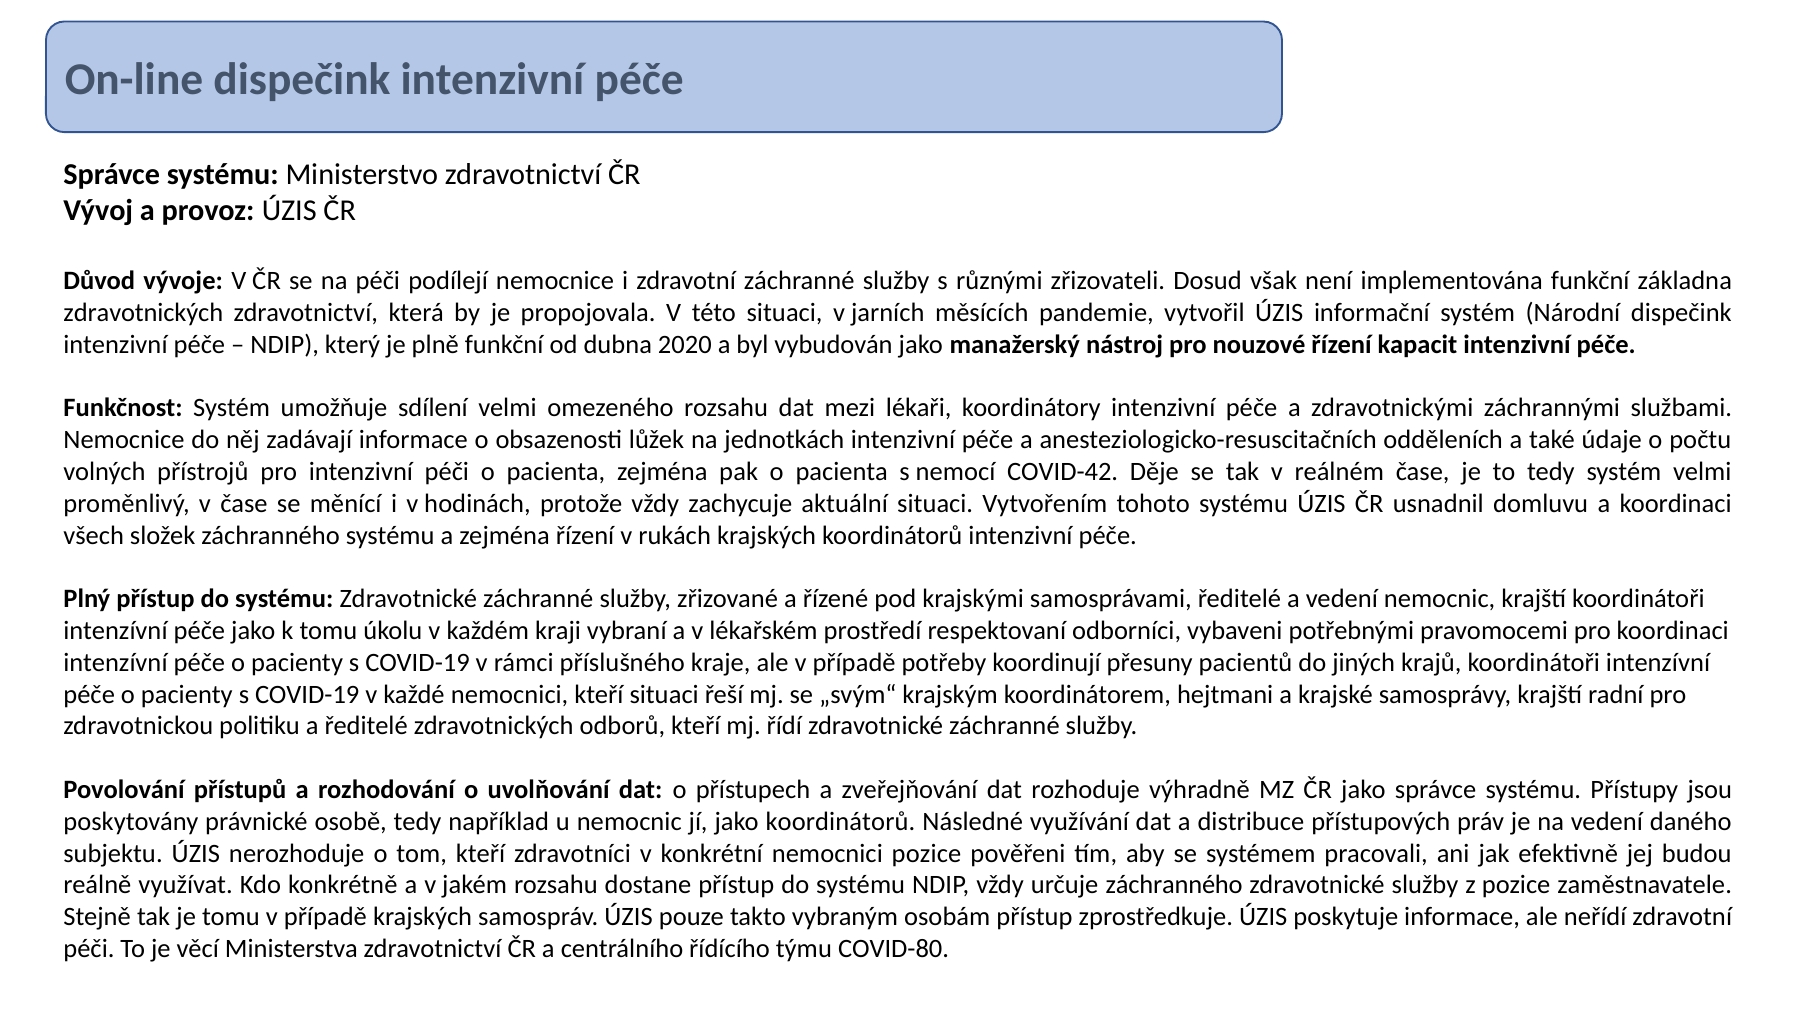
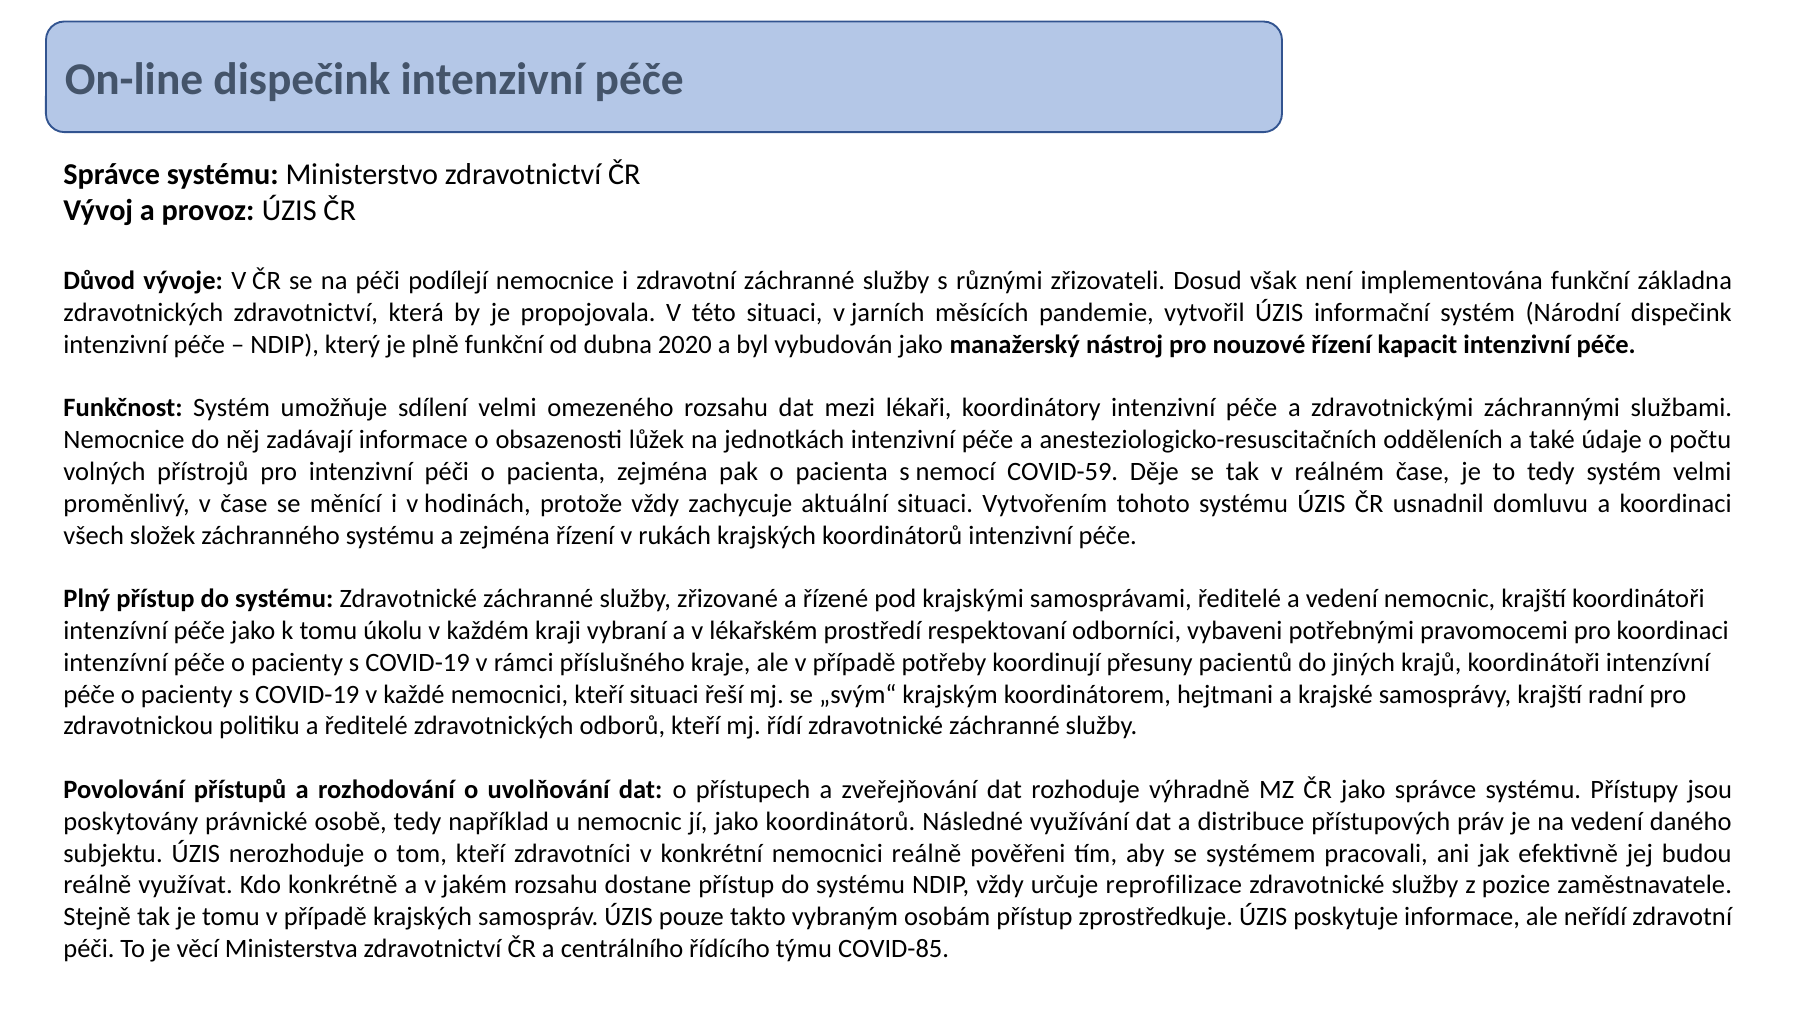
COVID-42: COVID-42 -> COVID-59 (1063, 472)
nemocnici pozice: pozice -> reálně (926, 853)
určuje záchranného: záchranného -> reprofilizace (1174, 885)
COVID-80: COVID-80 -> COVID-85 (893, 949)
